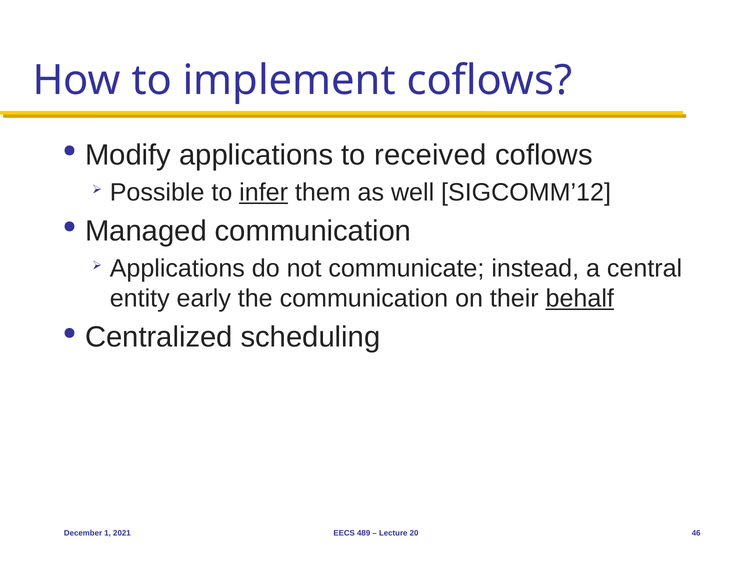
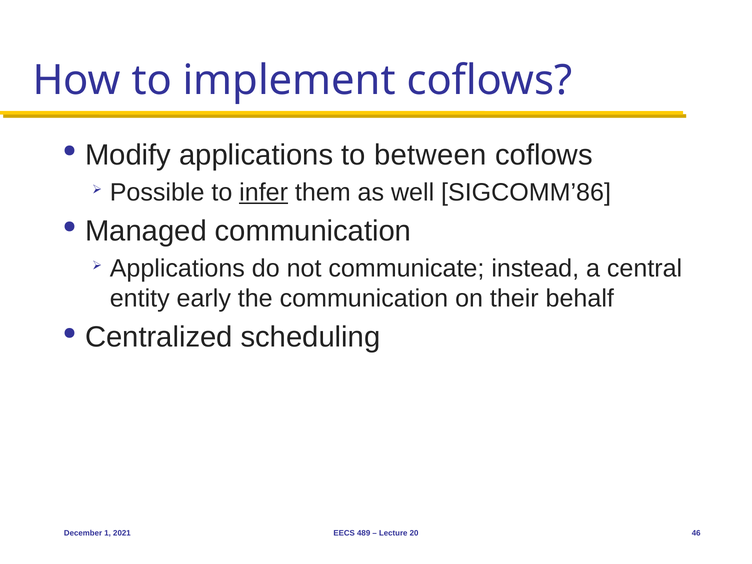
received: received -> between (430, 155)
SIGCOMM’12: SIGCOMM’12 -> SIGCOMM’86 (526, 192)
behalf underline: present -> none (580, 298)
